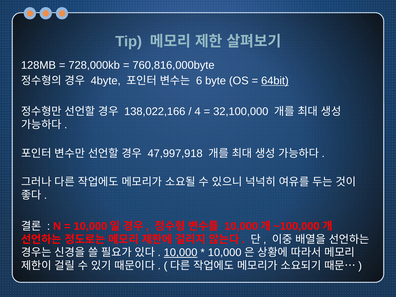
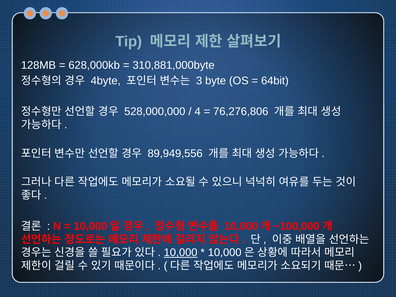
728,000kb: 728,000kb -> 628,000kb (94, 65)
760,816,000byte: 760,816,000byte -> 310,881,000byte (174, 65)
6: 6 -> 3 (199, 81)
64bit underline: present -> none (275, 81)
138,022,166: 138,022,166 -> 528,000,000 (155, 112)
32,100,000: 32,100,000 -> 76,276,806 (241, 112)
47,997,918: 47,997,918 -> 89,949,556 (175, 153)
